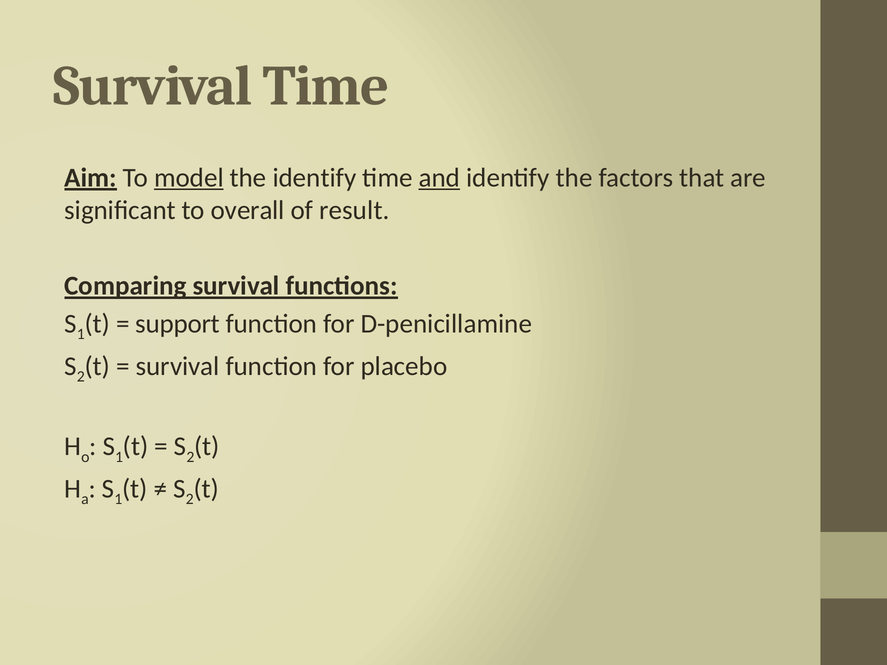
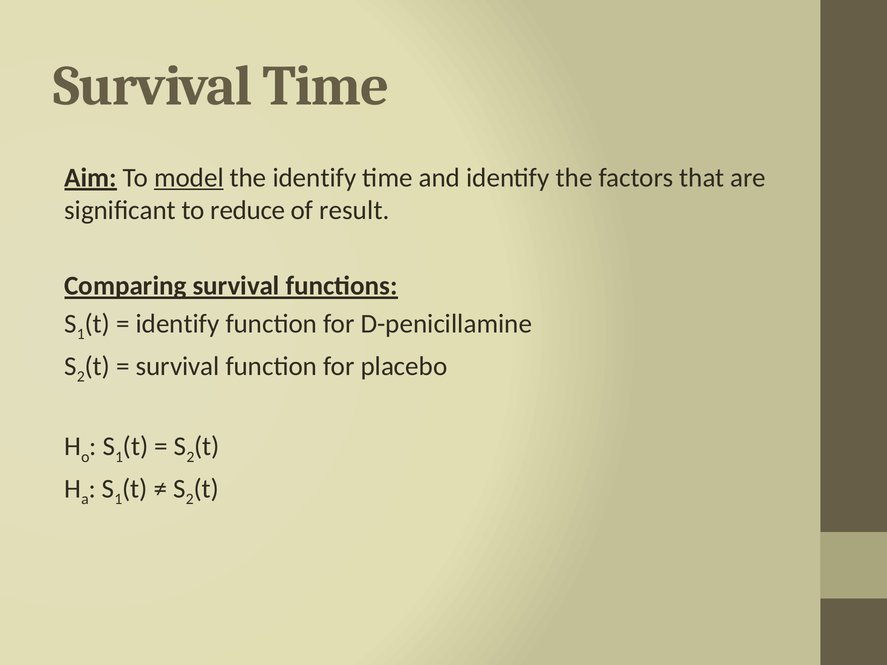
and underline: present -> none (439, 178)
overall: overall -> reduce (248, 210)
support: support -> identify (178, 324)
